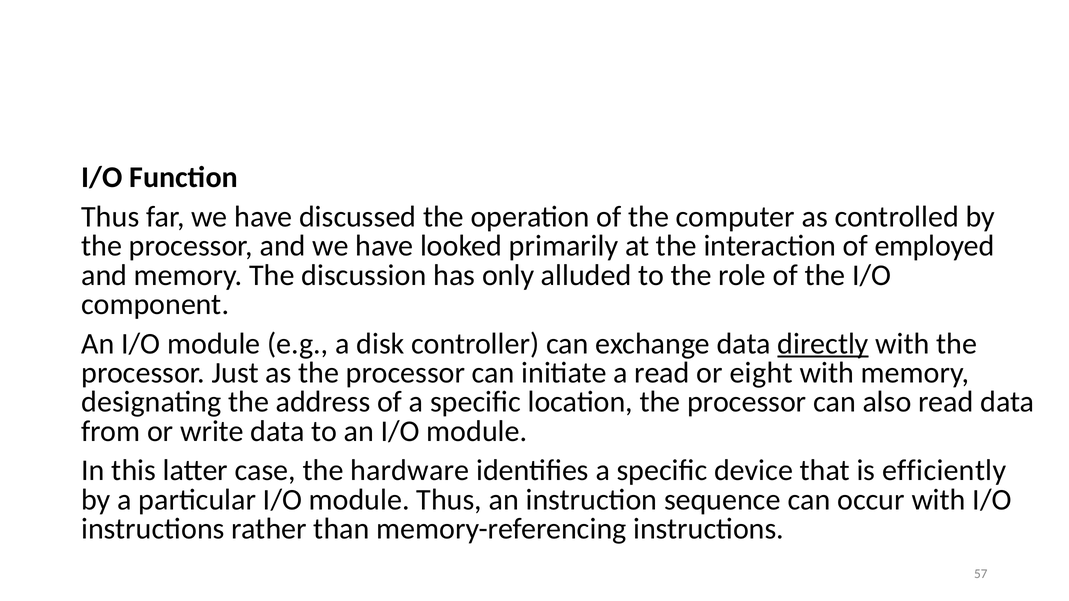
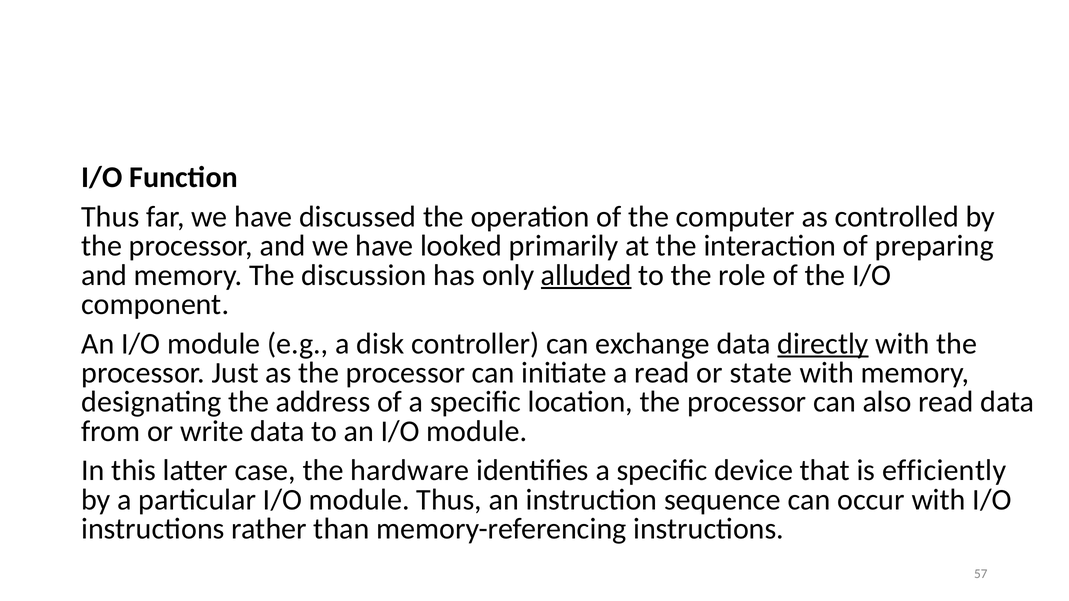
employed: employed -> preparing (934, 246)
alluded underline: none -> present (586, 275)
eight: eight -> state (761, 373)
